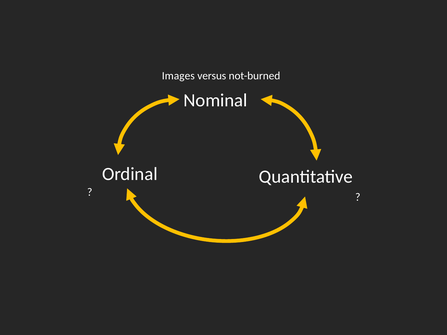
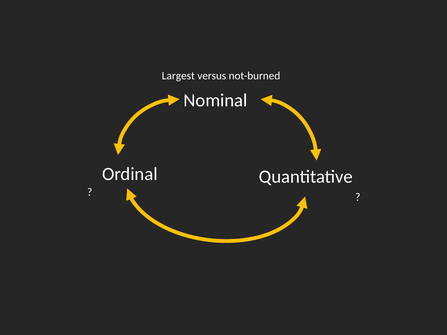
Images: Images -> Largest (178, 76)
